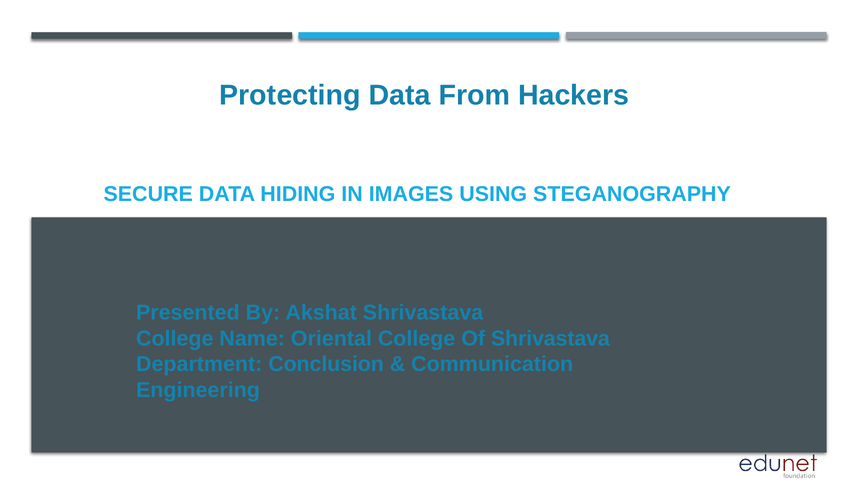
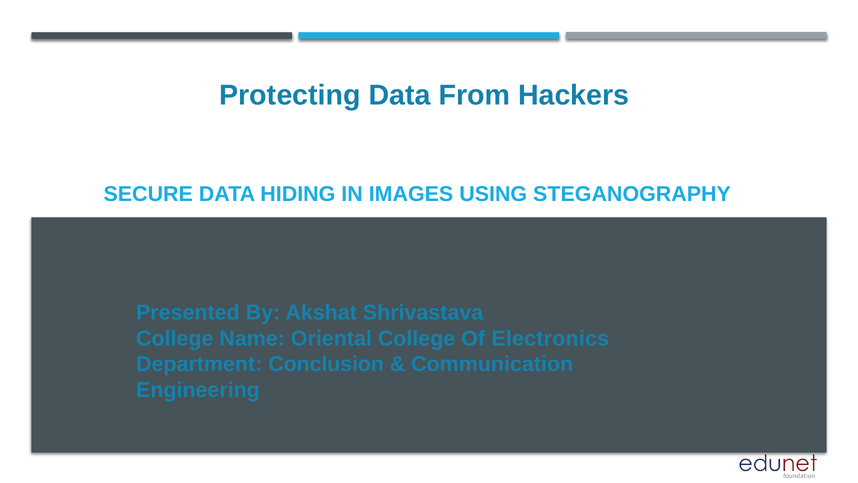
Of Shrivastava: Shrivastava -> Electronics (550, 338)
